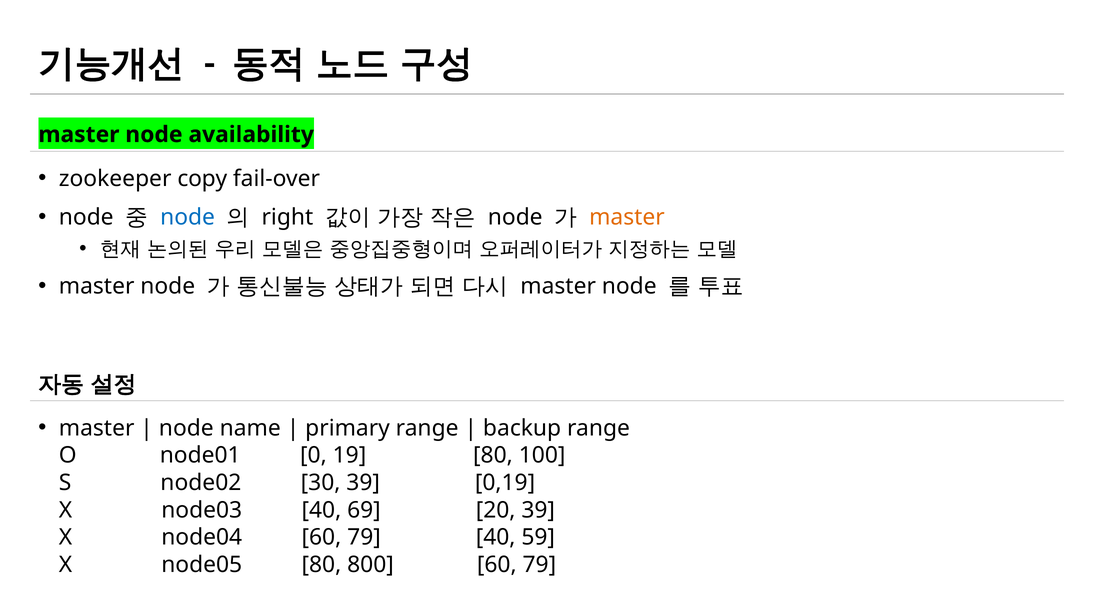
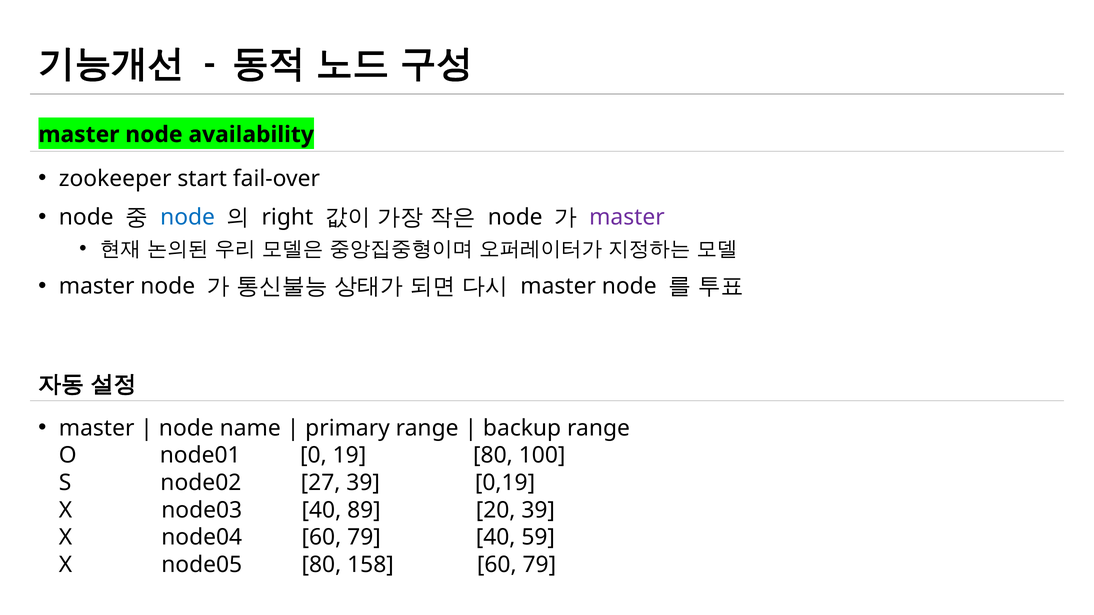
copy: copy -> start (202, 179)
master colour: orange -> purple (627, 218)
30: 30 -> 27 (321, 483)
69: 69 -> 89 (364, 510)
800: 800 -> 158 (370, 565)
